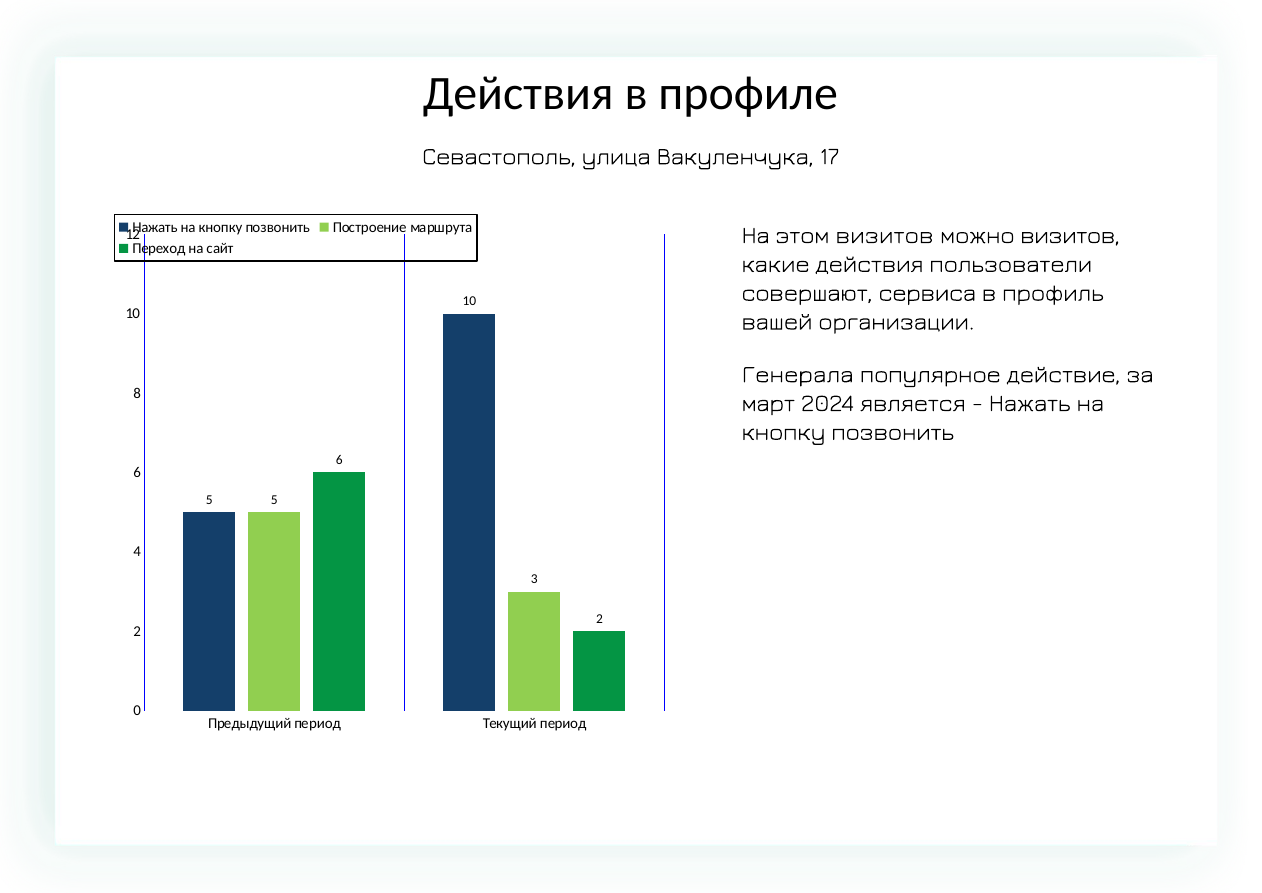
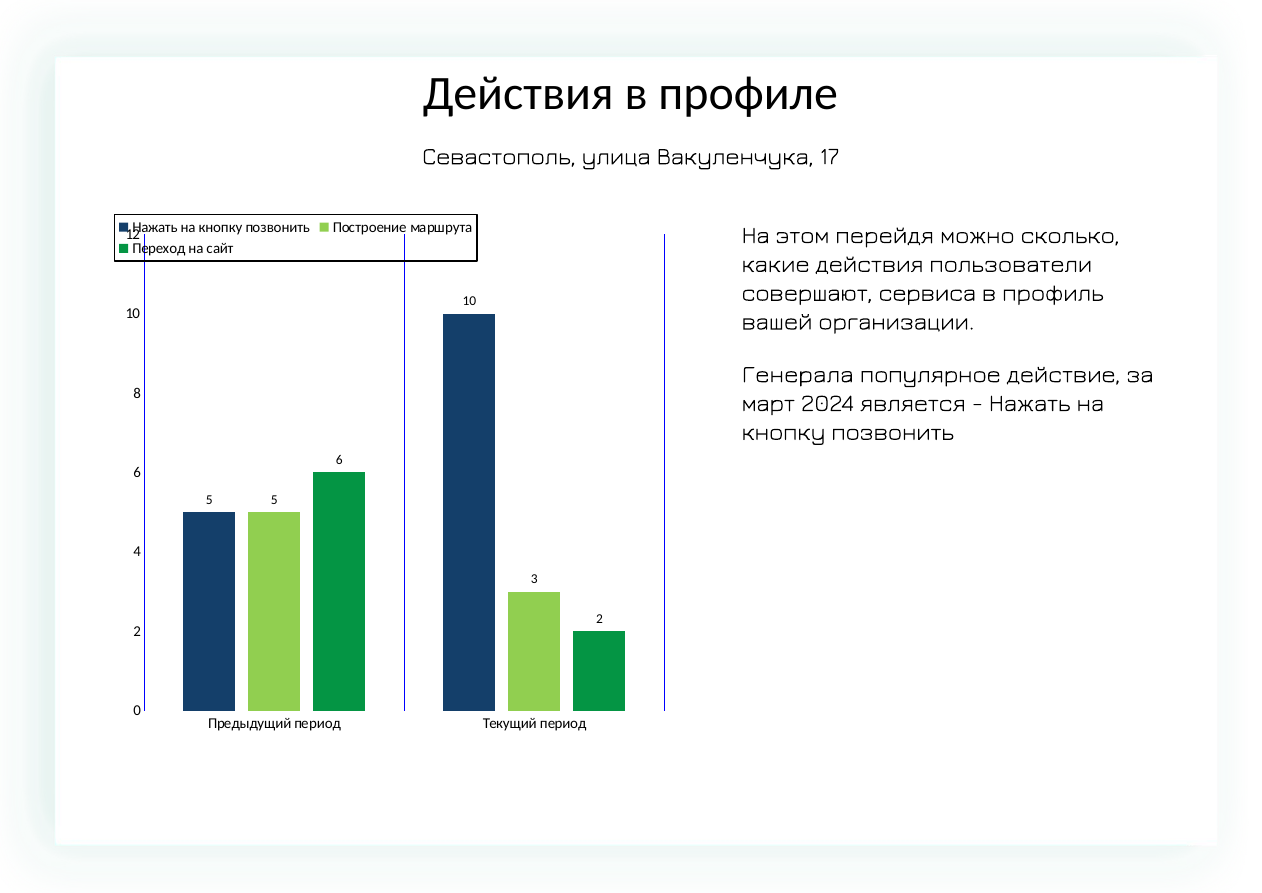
этом визитов: визитов -> перейдя (885, 235)
можно визитов: визитов -> сколько (1070, 235)
